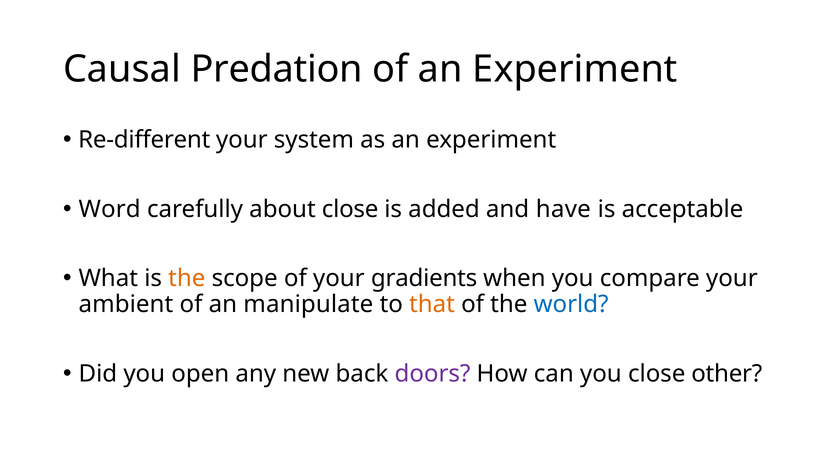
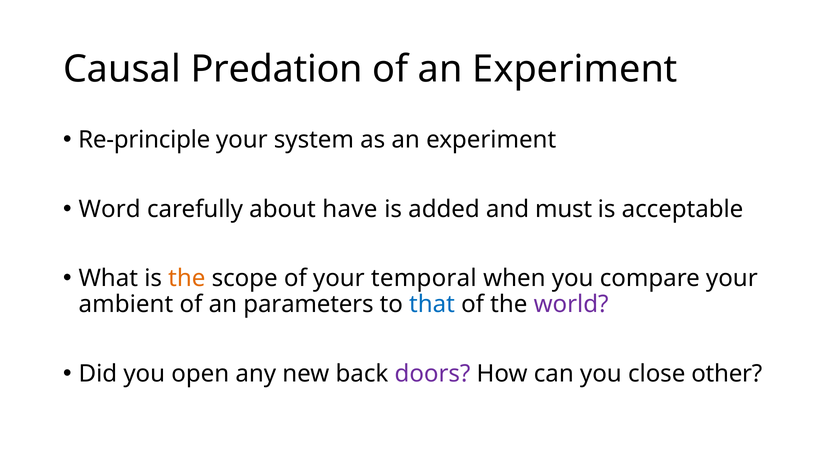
Re-different: Re-different -> Re-principle (144, 140)
about close: close -> have (350, 209)
have: have -> must (564, 209)
gradients: gradients -> temporal (424, 279)
manipulate: manipulate -> parameters (308, 305)
that colour: orange -> blue (432, 305)
world colour: blue -> purple (571, 305)
